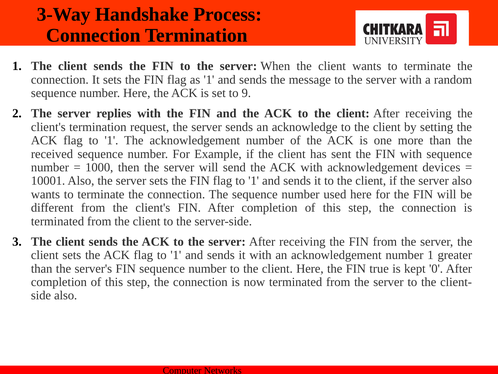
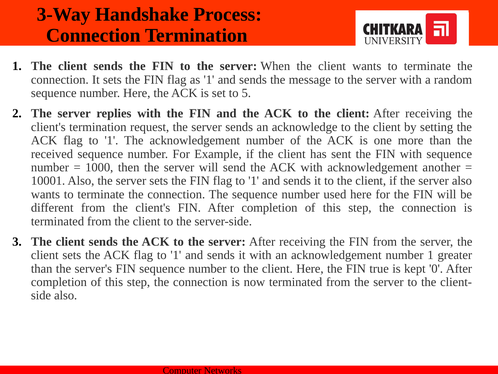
9: 9 -> 5 (246, 93)
devices: devices -> another (441, 167)
